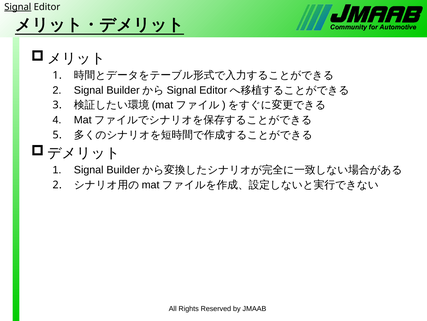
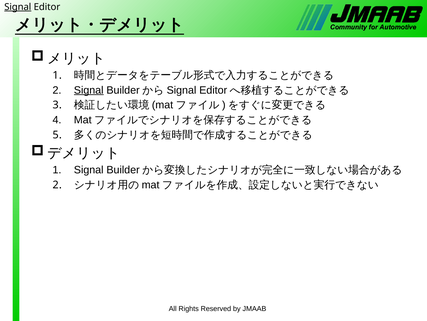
Signal underline: none -> present (89, 90)
